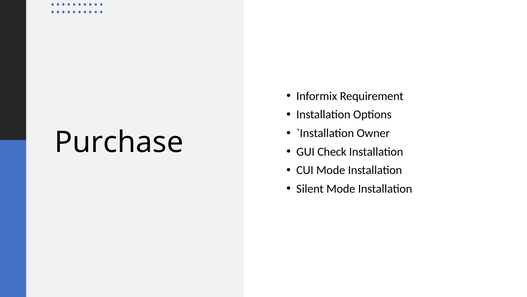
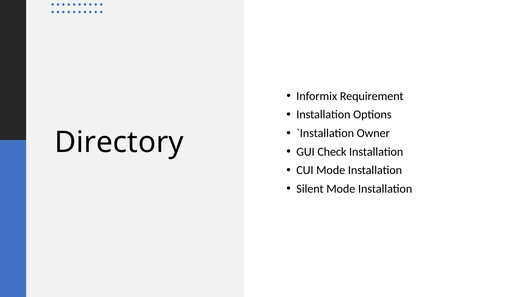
Purchase: Purchase -> Directory (119, 142)
